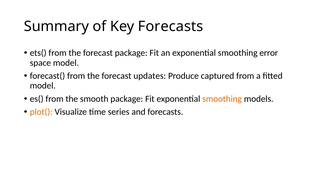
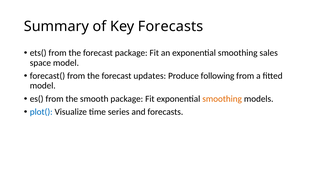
error: error -> sales (269, 53)
captured: captured -> following (218, 76)
plot( colour: orange -> blue (41, 112)
